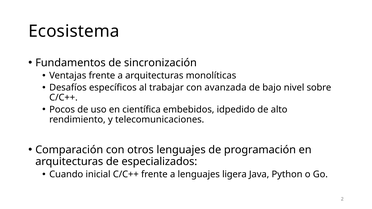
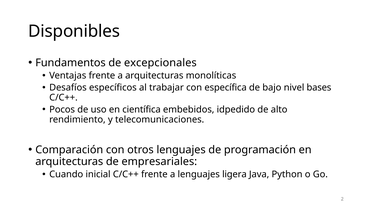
Ecosistema: Ecosistema -> Disponibles (74, 31)
sincronización: sincronización -> excepcionales (160, 63)
avanzada: avanzada -> específica (226, 88)
sobre: sobre -> bases (319, 88)
especializados: especializados -> empresariales (159, 162)
